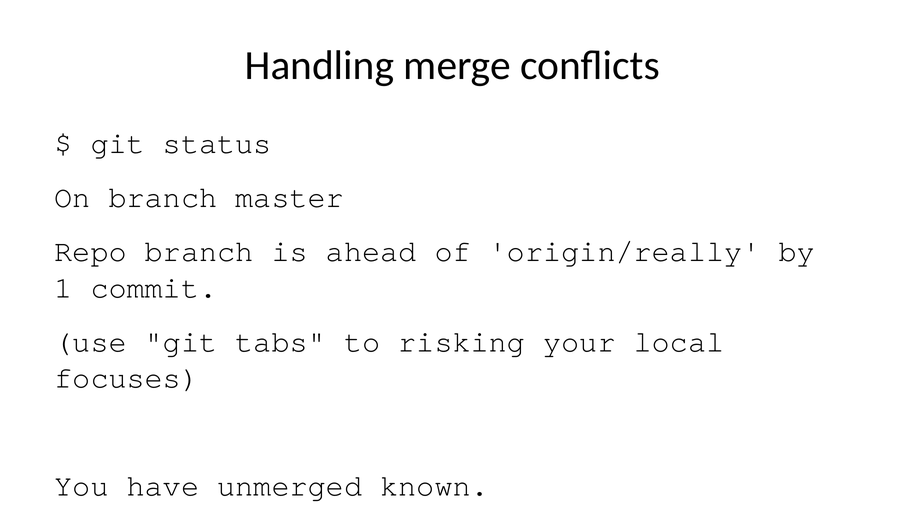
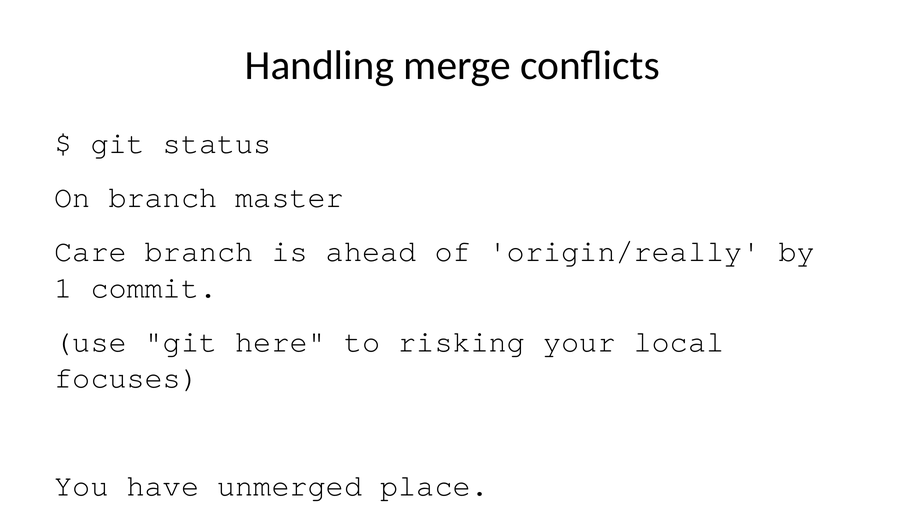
Repo: Repo -> Care (91, 252)
tabs: tabs -> here (281, 342)
known: known -> place (435, 486)
